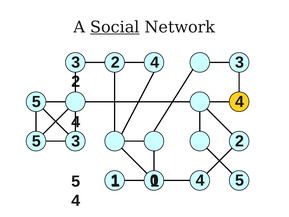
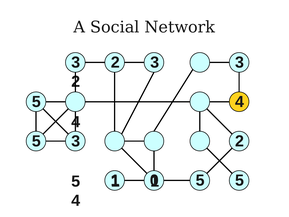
Social underline: present -> none (115, 27)
3 2 4: 4 -> 3 (155, 62)
4: 4 -> 5 (200, 180)
